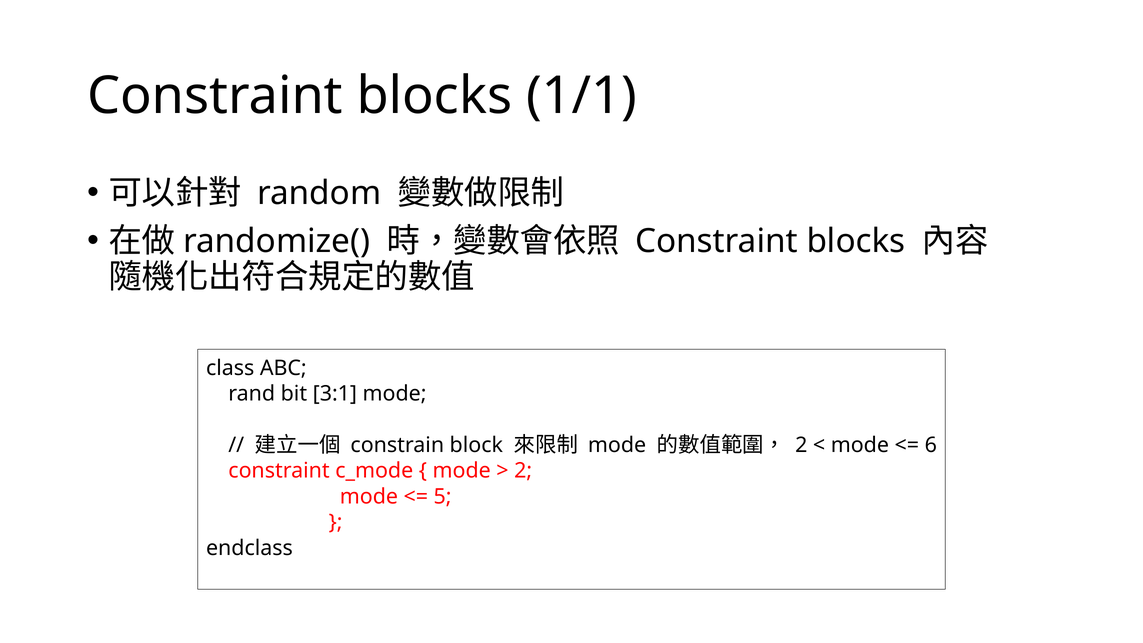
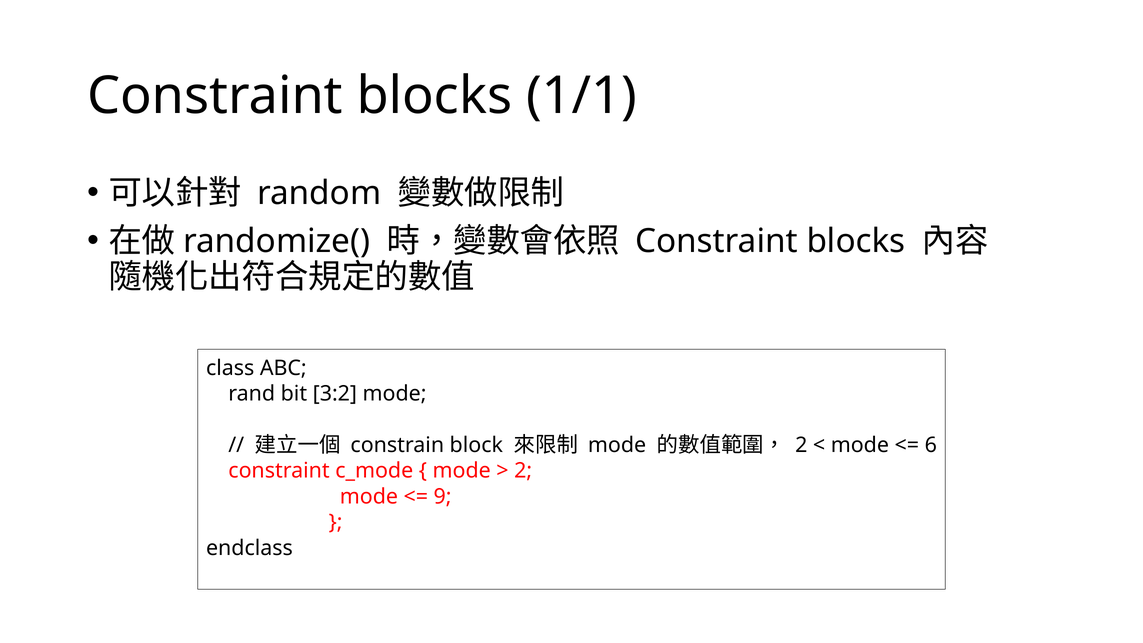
3:1: 3:1 -> 3:2 (335, 394)
5: 5 -> 9 (443, 497)
